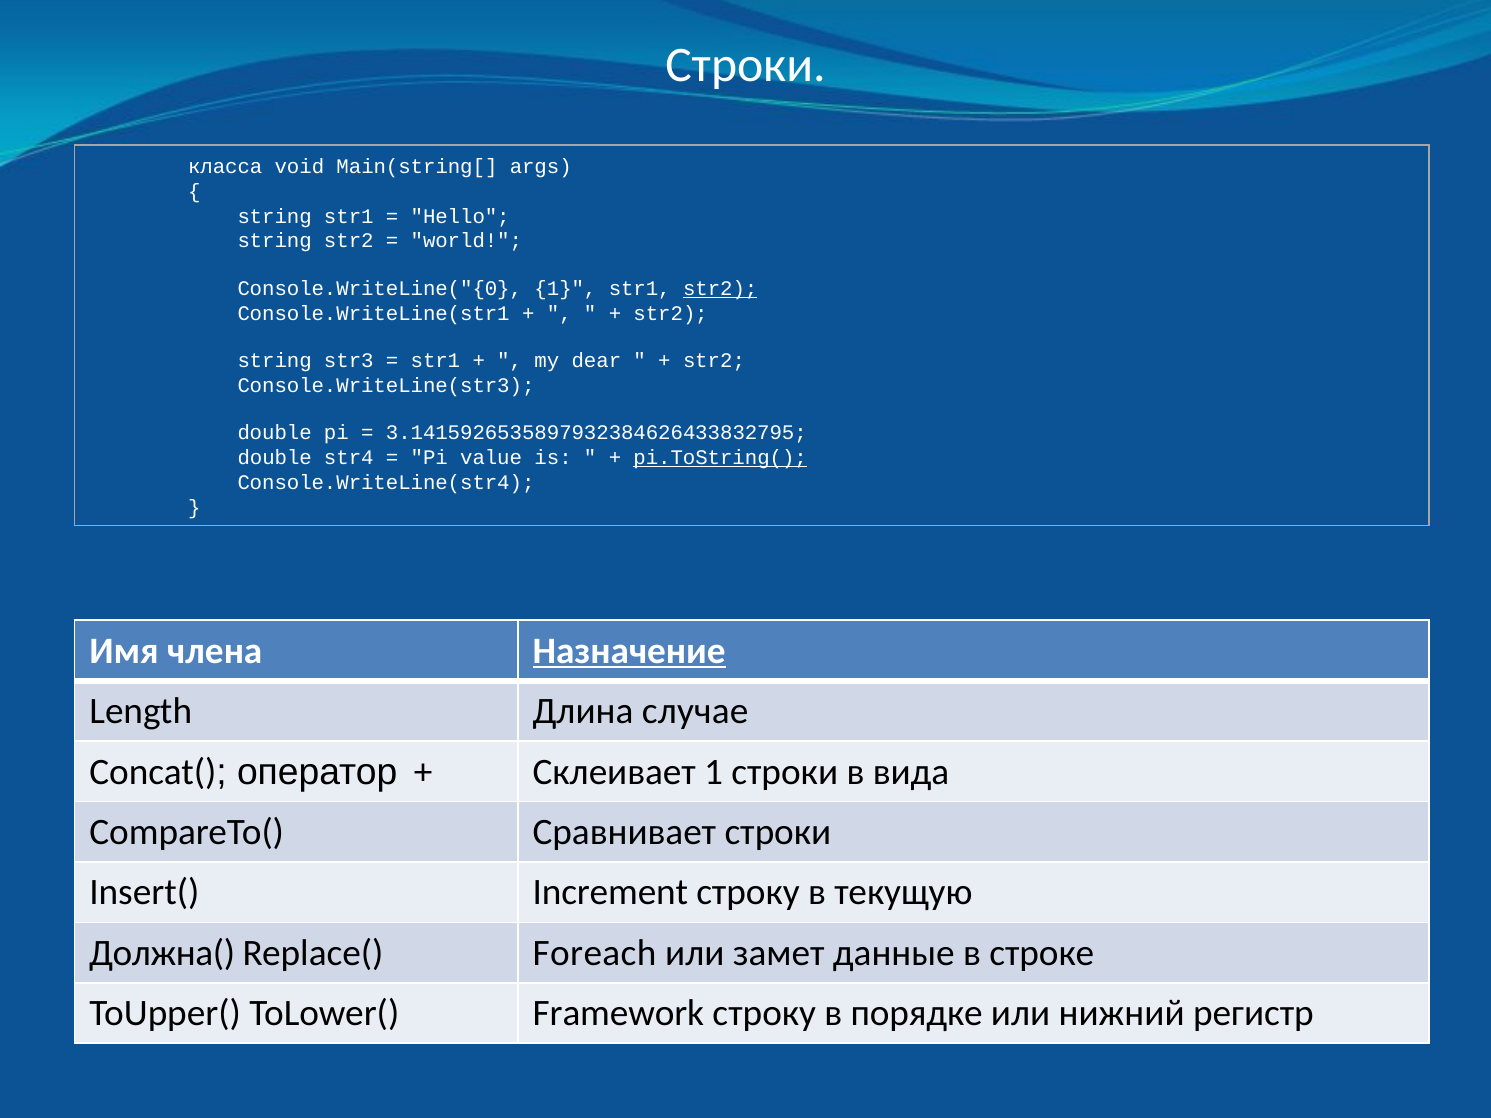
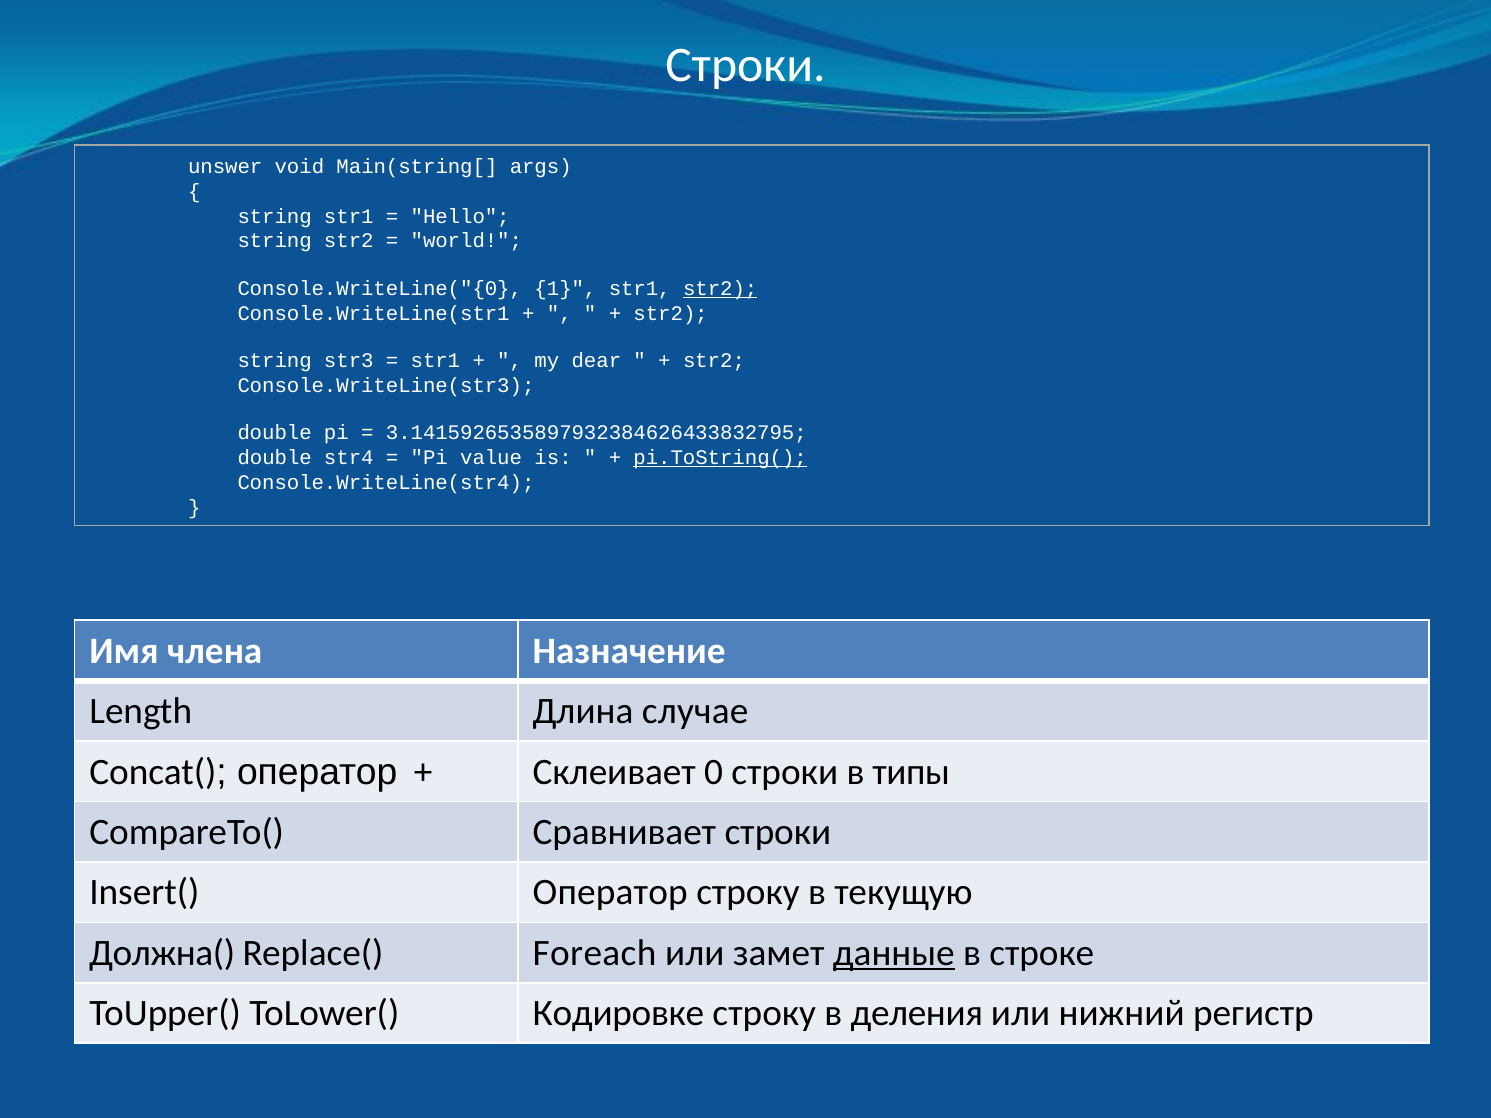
класса: класса -> unswer (225, 166)
Назначение underline: present -> none (629, 651)
Склеивает 1: 1 -> 0 (714, 772)
вида: вида -> типы (911, 772)
Insert( Increment: Increment -> Оператор (610, 893)
данные underline: none -> present (894, 953)
Framework: Framework -> Кодировке (618, 1014)
порядке: порядке -> деления (917, 1014)
